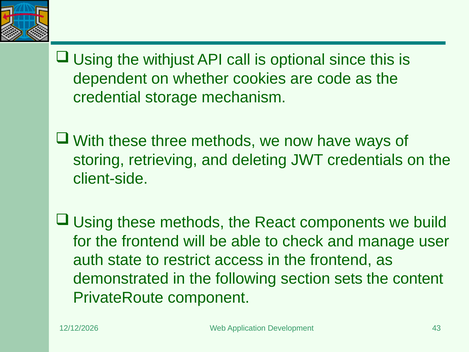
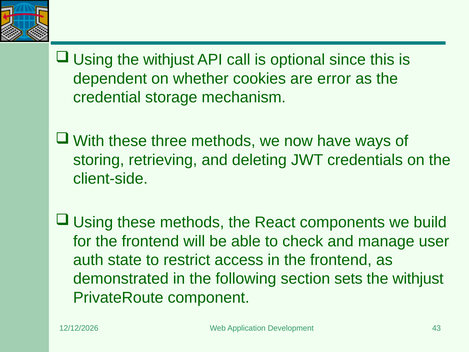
code: code -> error (334, 78)
content: content -> withjust (418, 279)
